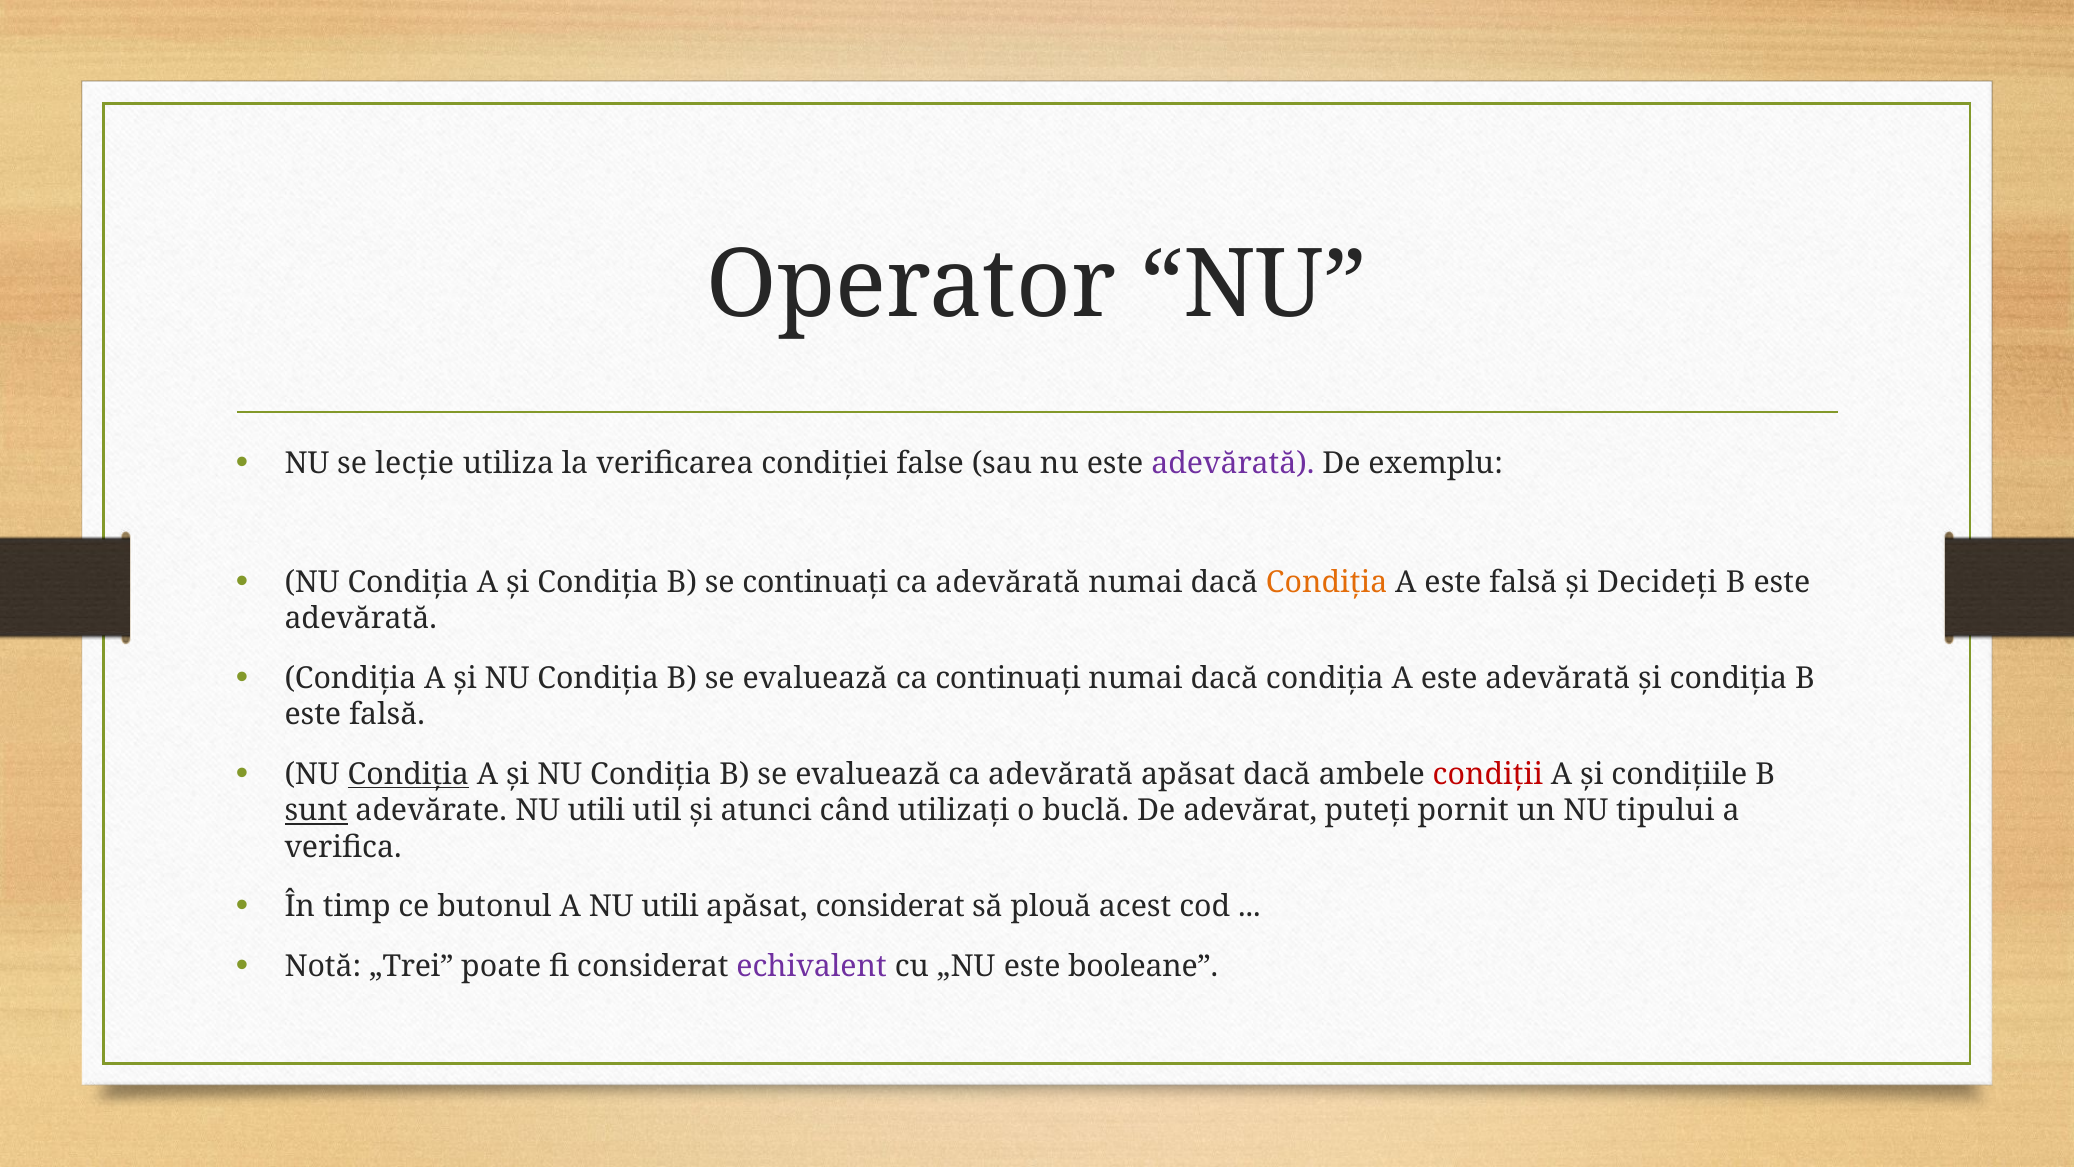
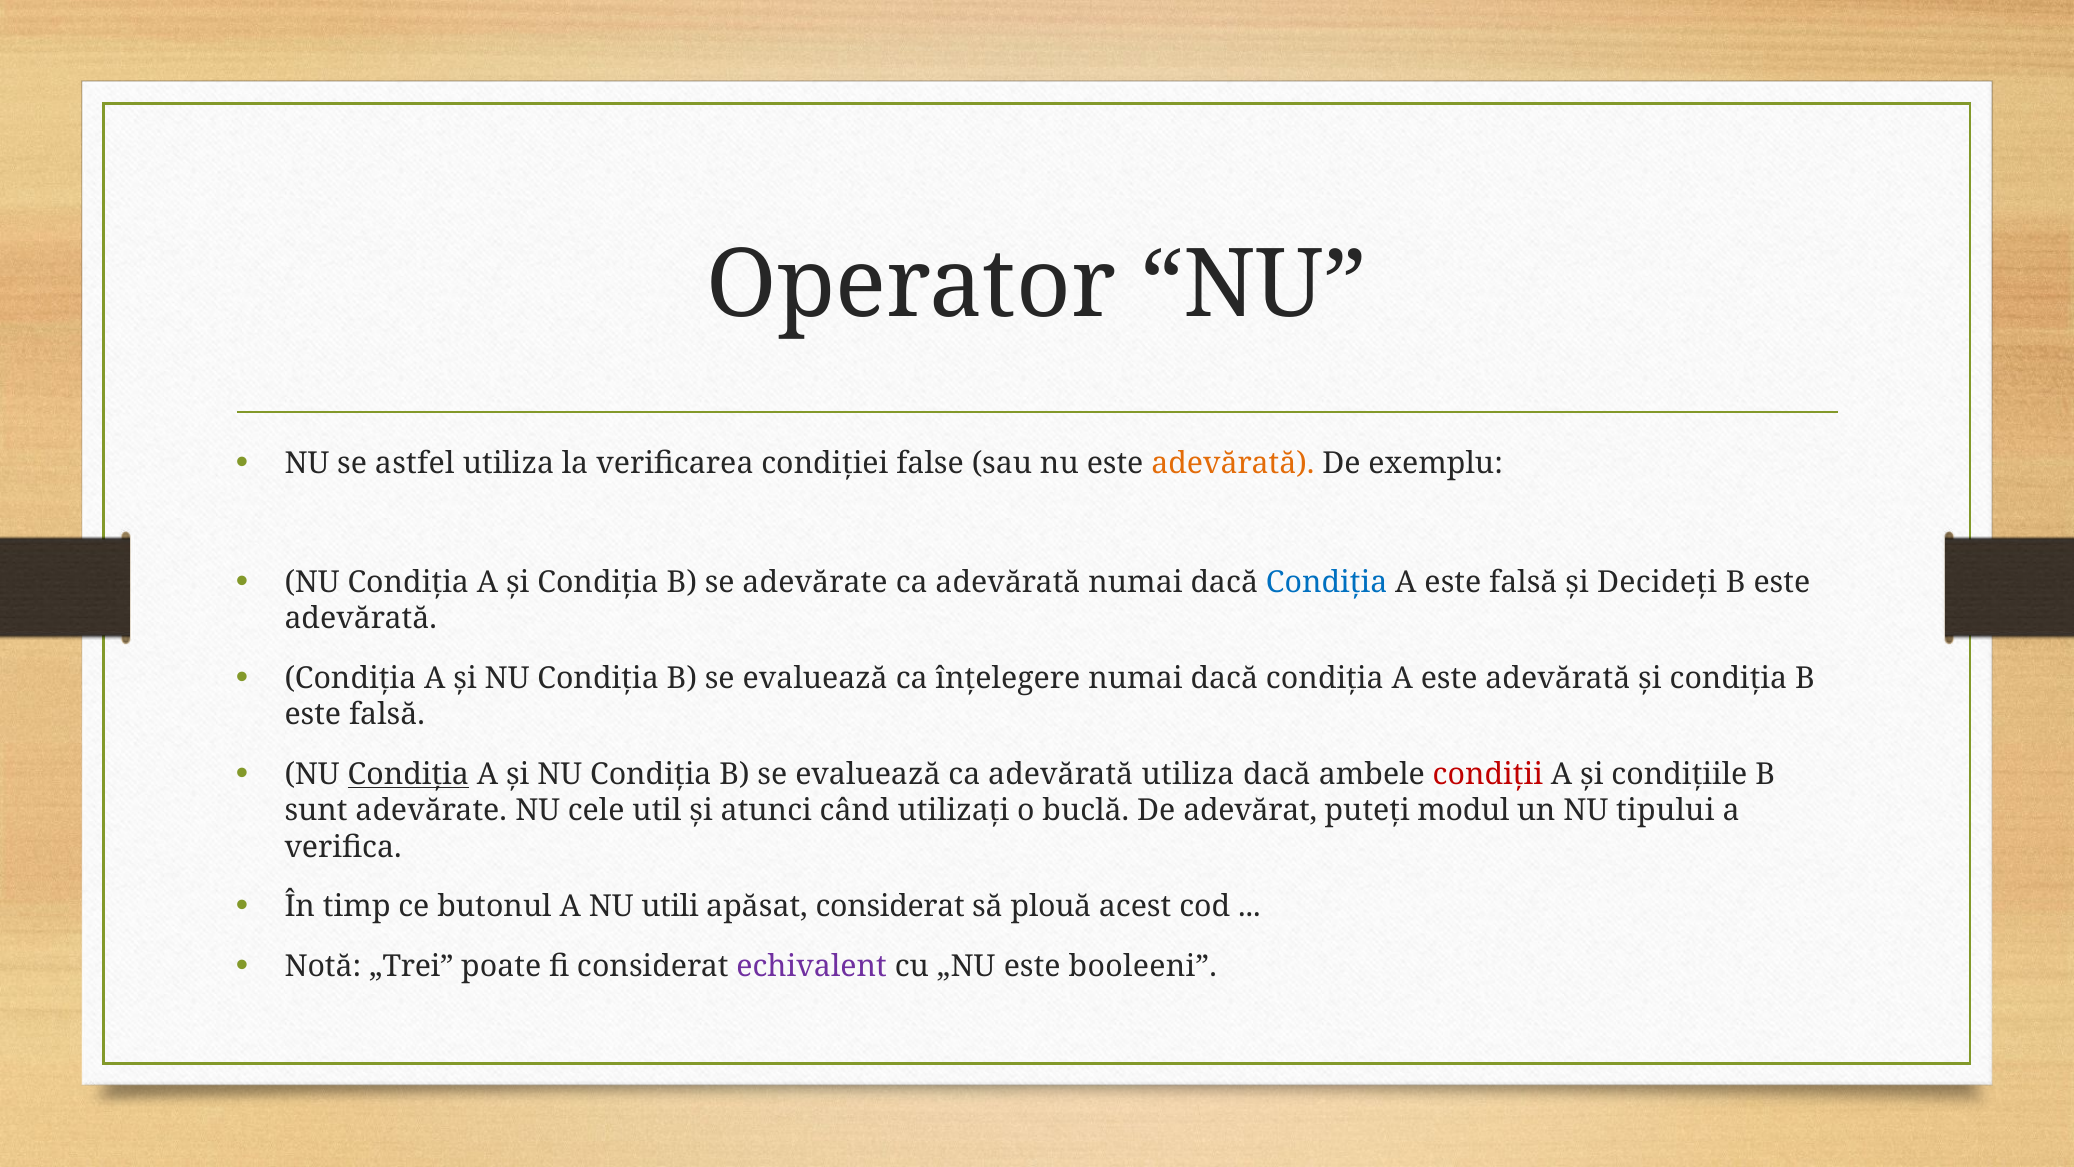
lecție: lecție -> astfel (415, 463)
adevărată colour: purple -> orange (1233, 463)
se continuați: continuați -> adevărate (815, 582)
Condiția colour: orange -> blue (1327, 582)
ca continuați: continuați -> înțelegere (1008, 678)
adevărată apăsat: apăsat -> utiliza (1188, 774)
sunt underline: present -> none (316, 811)
adevărate NU utili: utili -> cele (596, 811)
pornit: pornit -> modul (1463, 811)
booleane: booleane -> booleeni (1143, 966)
